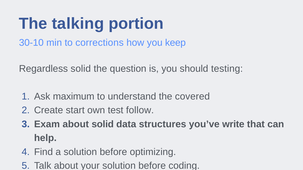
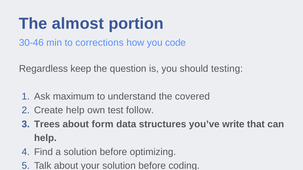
talking: talking -> almost (78, 24)
30-10: 30-10 -> 30-46 (31, 43)
keep: keep -> code (175, 43)
Regardless solid: solid -> keep (81, 69)
Create start: start -> help (75, 111)
Exam: Exam -> Trees (47, 124)
about solid: solid -> form (103, 124)
